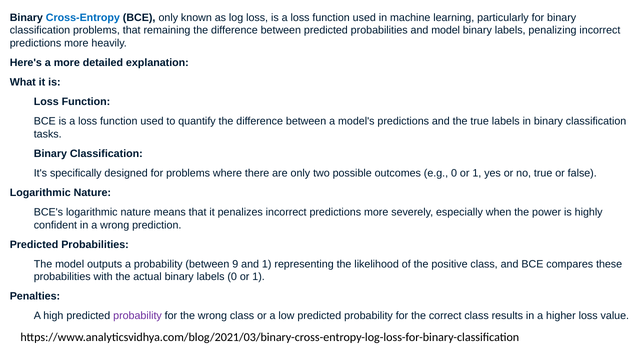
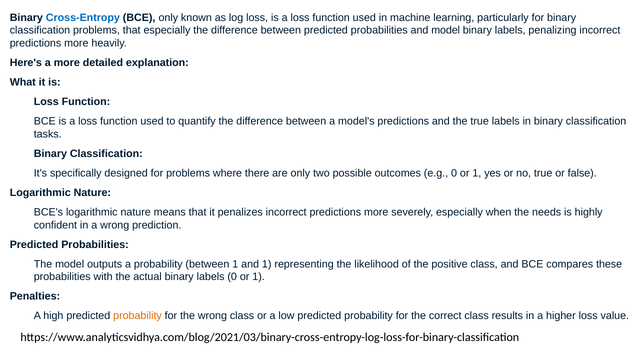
that remaining: remaining -> especially (167, 30)
power: power -> needs (547, 212)
between 9: 9 -> 1 (235, 264)
probability colour: purple -> orange (138, 316)
